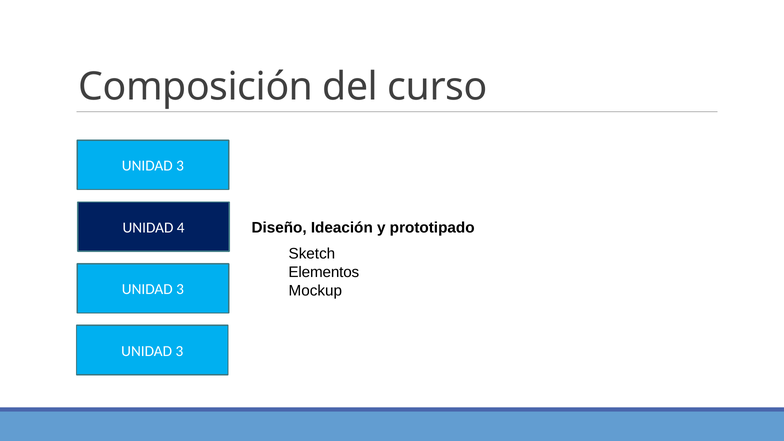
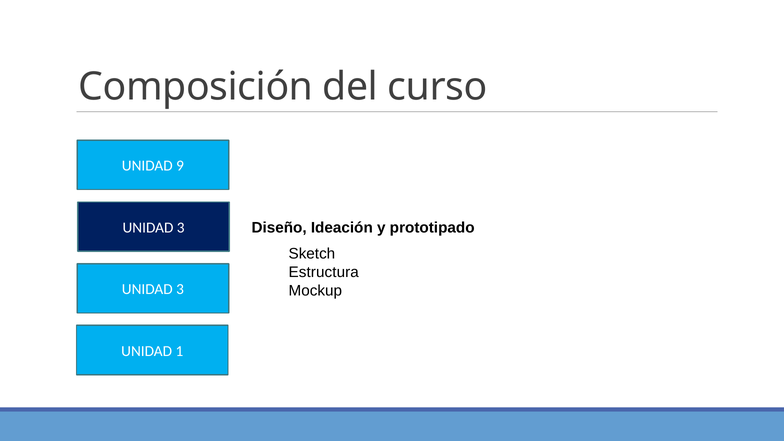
3: 3 -> 9 (180, 166)
4: 4 -> 3 (181, 228)
Elementos: Elementos -> Estructura (324, 272)
3: 3 -> 1 (179, 351)
